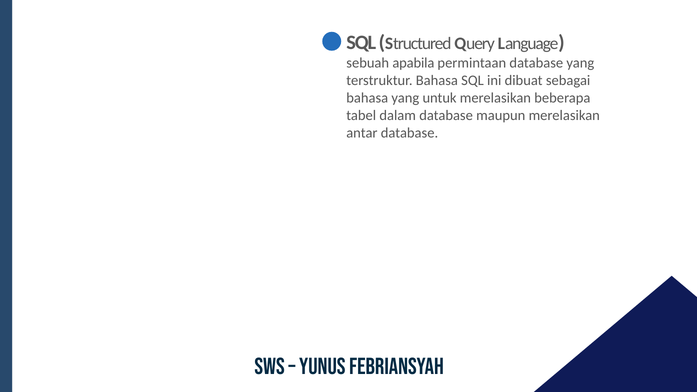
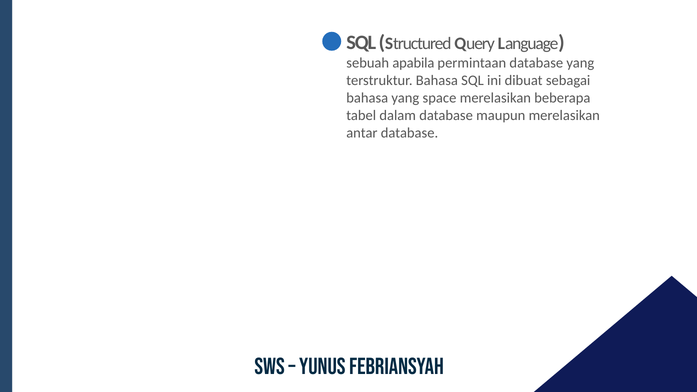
untuk: untuk -> space (439, 98)
